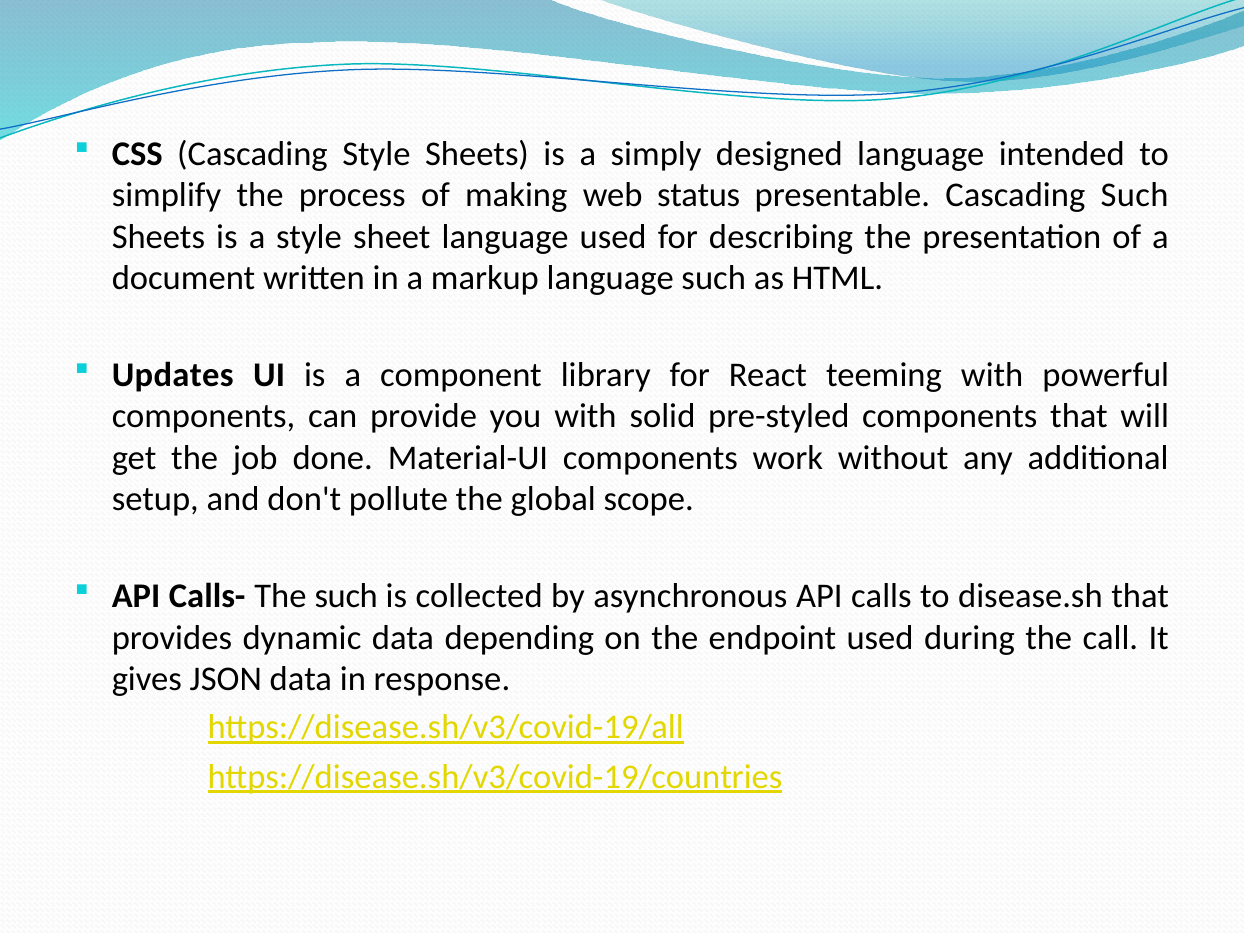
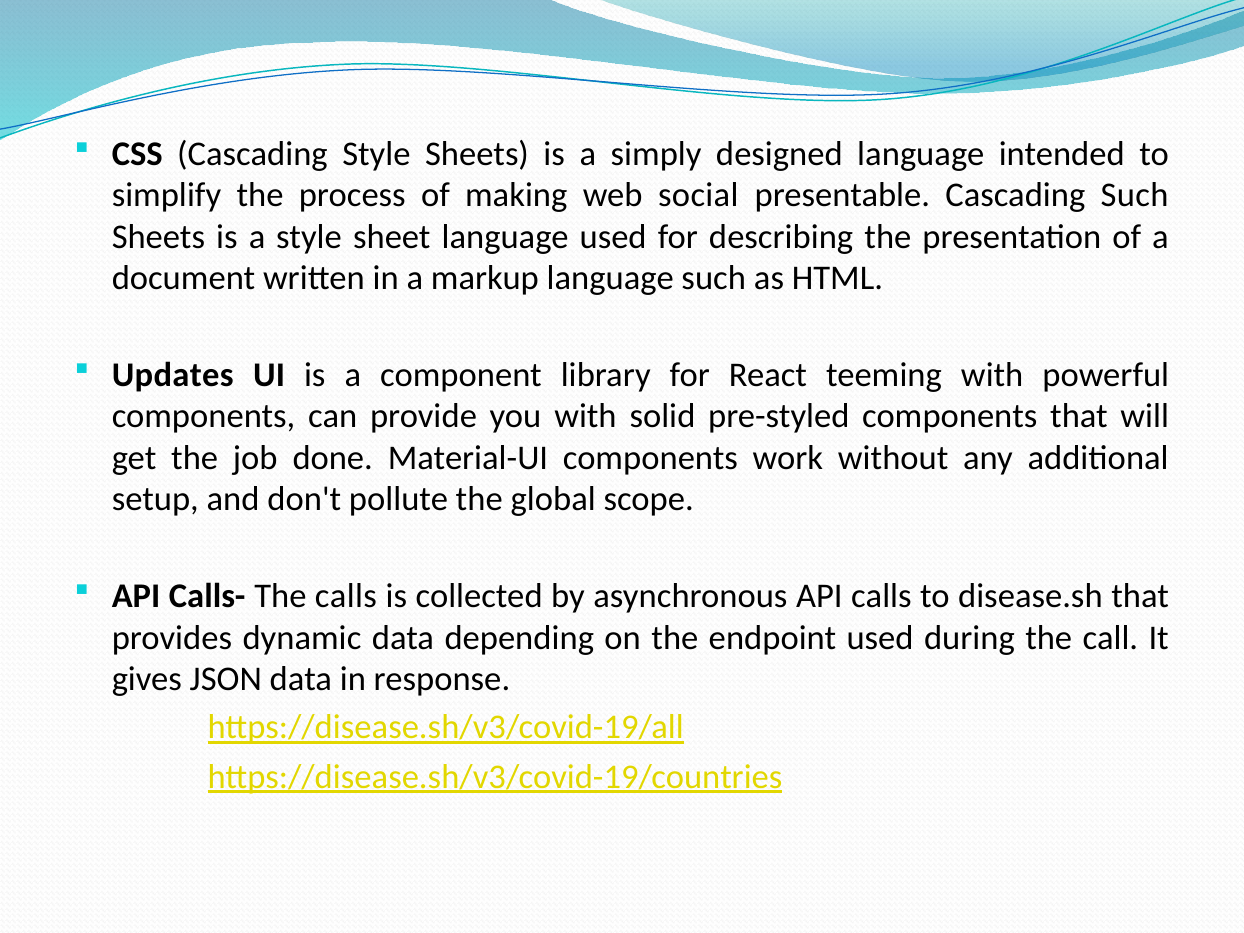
status: status -> social (698, 195)
The such: such -> calls (346, 596)
